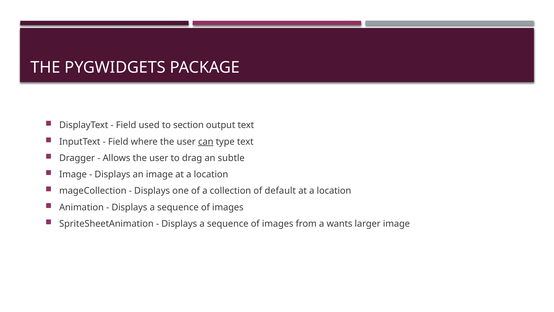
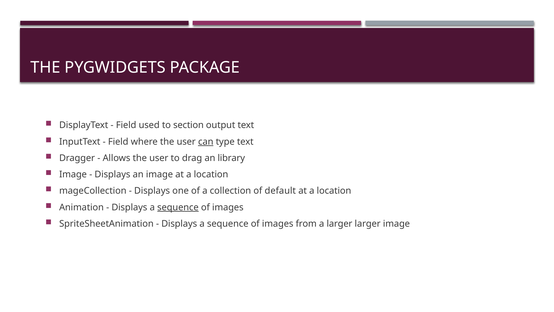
subtle: subtle -> library (231, 158)
sequence underline: none -> present (178, 207)
a wants: wants -> larger (340, 223)
